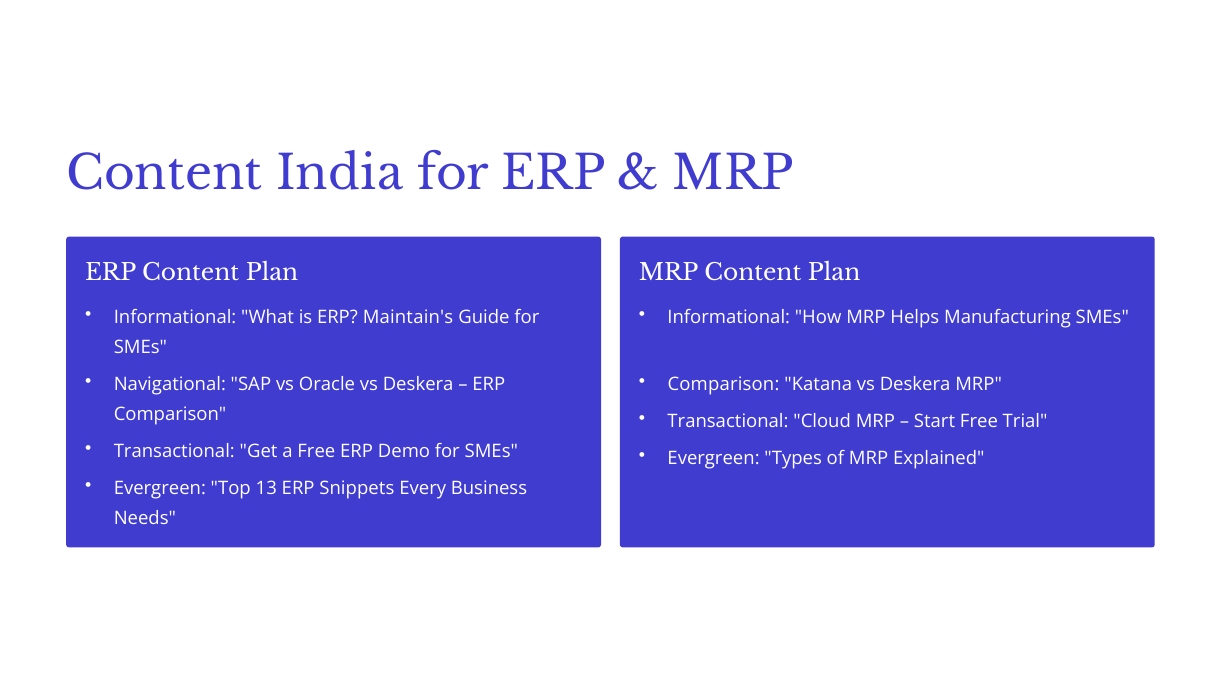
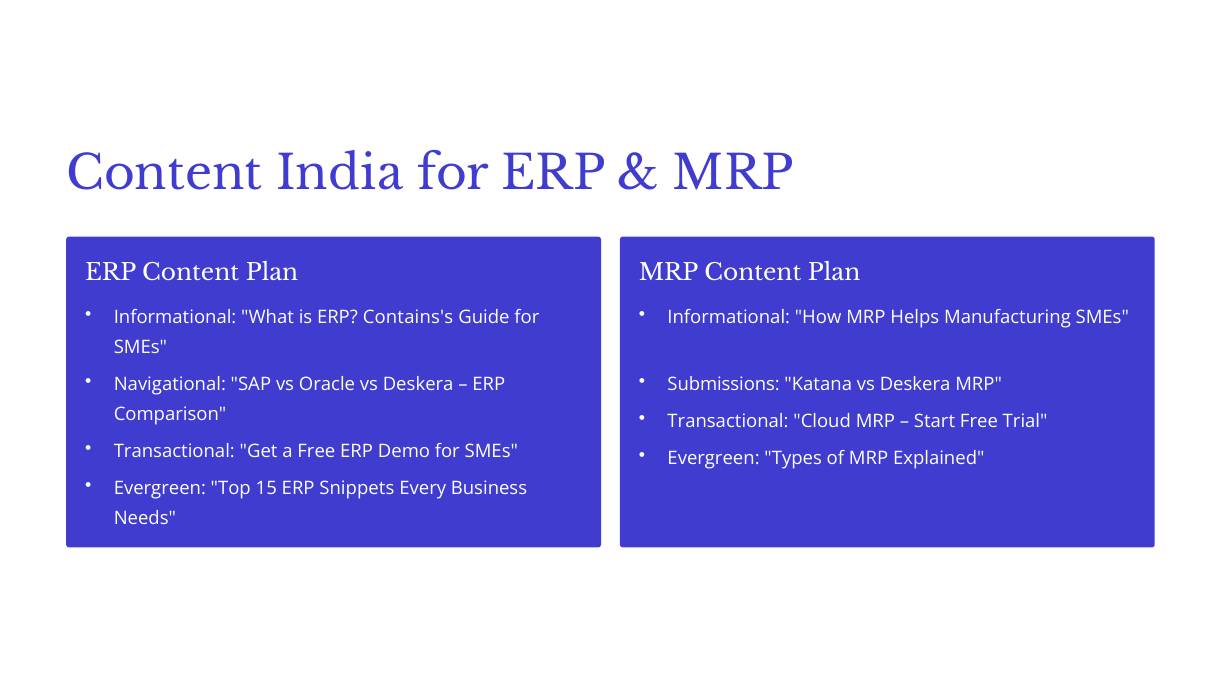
Maintain's: Maintain's -> Contains's (408, 317)
Comparison: Comparison -> Submissions (724, 384)
13: 13 -> 15 (266, 488)
